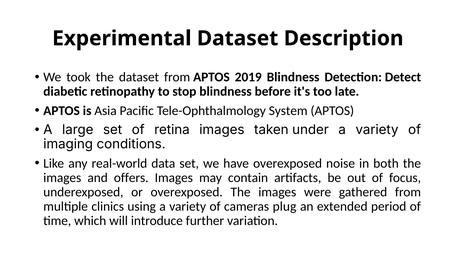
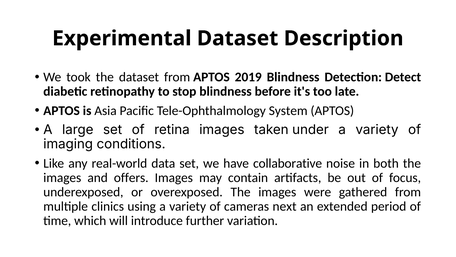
have overexposed: overexposed -> collaborative (288, 163)
plug: plug -> next (285, 206)
